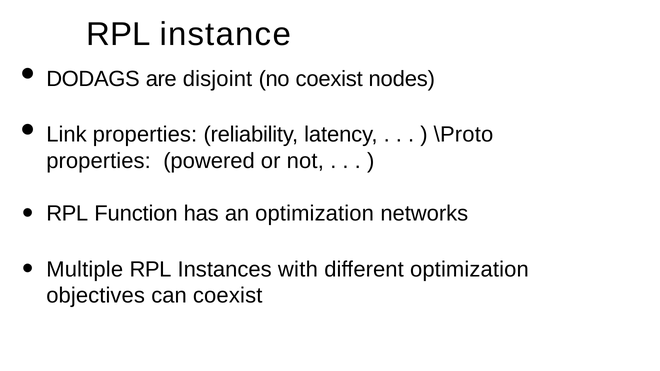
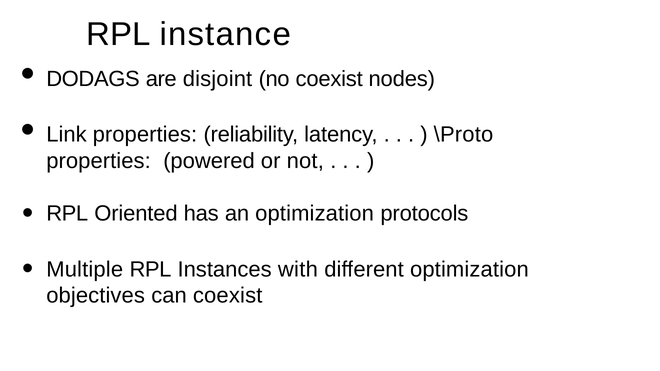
Function: Function -> Oriented (136, 214)
networks: networks -> protocols (424, 214)
